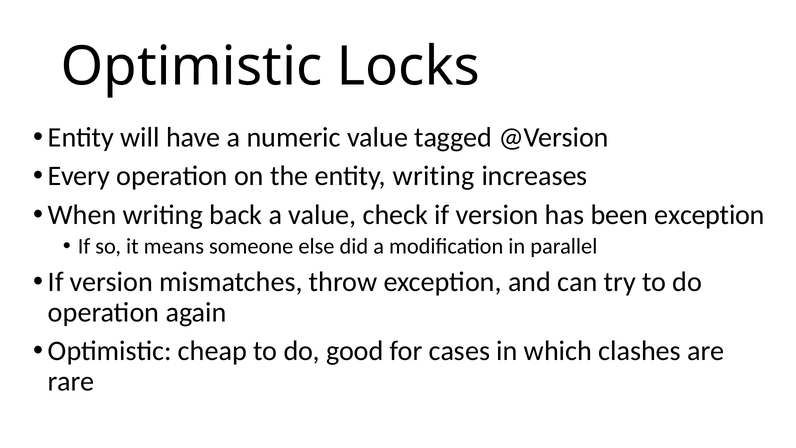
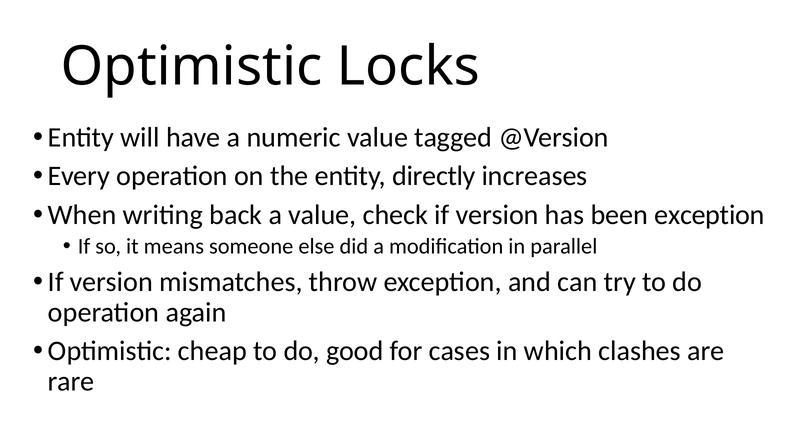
entity writing: writing -> directly (434, 176)
